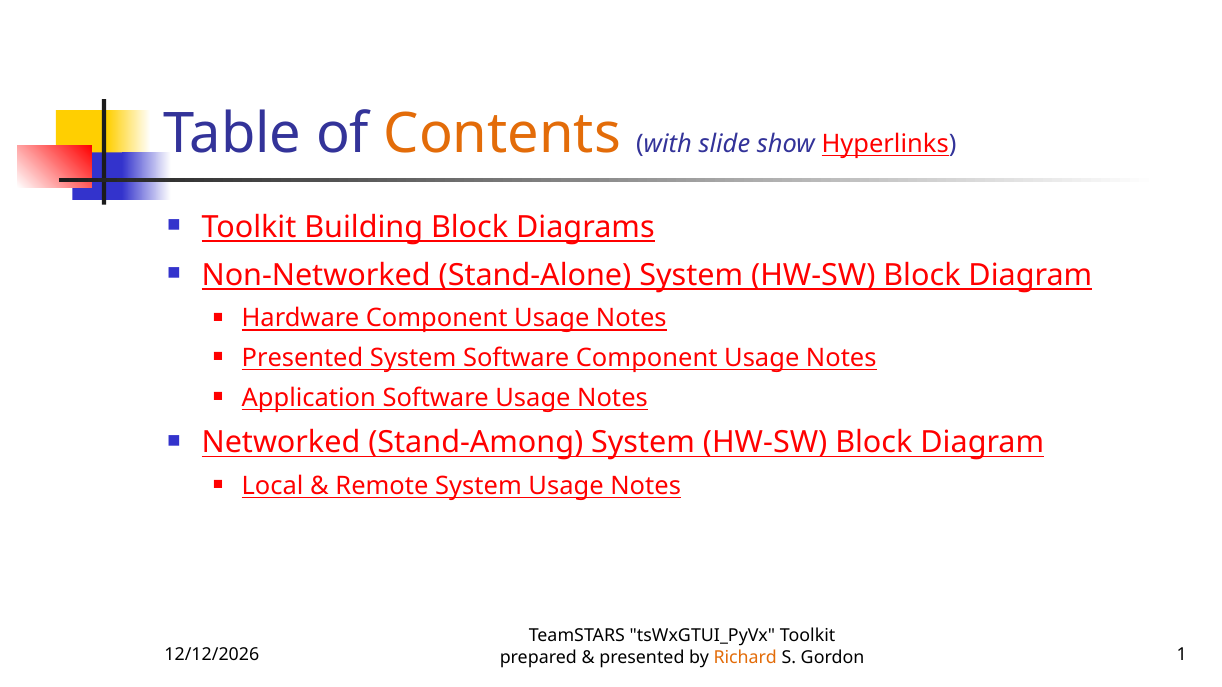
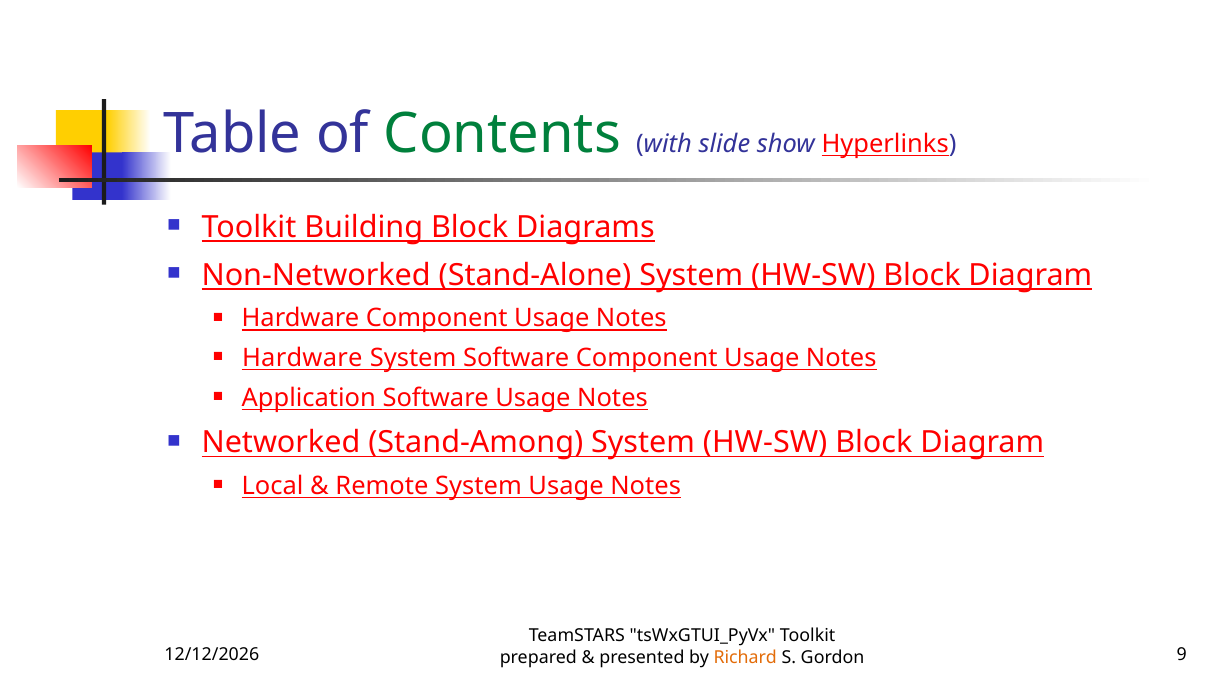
Contents colour: orange -> green (502, 134)
Presented: Presented -> Hardware (302, 358)
1: 1 -> 9 (1182, 655)
